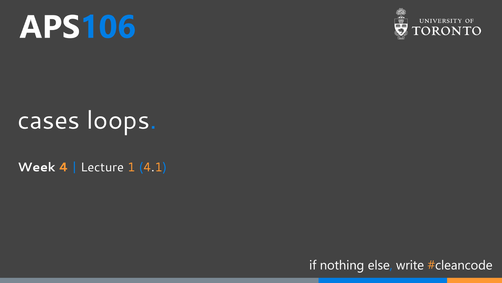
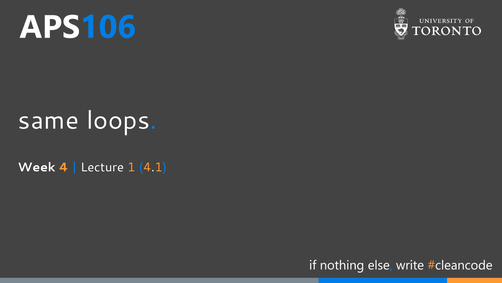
cases: cases -> same (48, 120)
